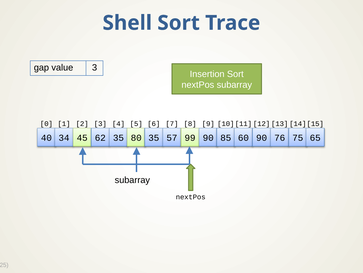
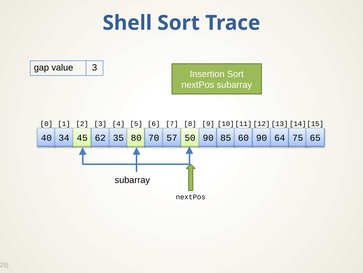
80 35: 35 -> 70 (154, 137)
99: 99 -> 50 (190, 137)
76: 76 -> 64 (280, 137)
